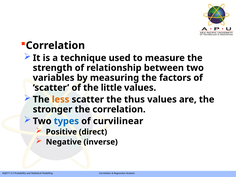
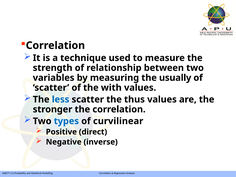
factors: factors -> usually (175, 78)
little: little -> with (111, 88)
less colour: orange -> blue (61, 99)
